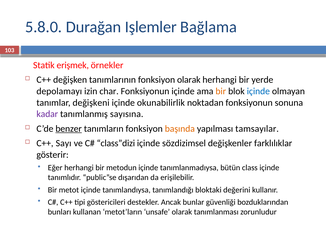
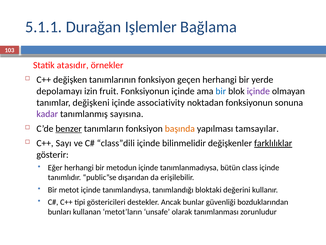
5.8.0: 5.8.0 -> 5.1.1 (44, 27)
erişmek: erişmek -> atasıdır (73, 65)
fonksiyon olarak: olarak -> geçen (189, 80)
char: char -> fruit (109, 91)
bir colour: orange -> blue (221, 91)
içinde colour: blue -> purple (258, 91)
okunabilirlik: okunabilirlik -> associativity (161, 102)
class”dizi: class”dizi -> class”dili (116, 143)
sözdizimsel: sözdizimsel -> bilinmelidir (184, 143)
farklılıklar underline: none -> present (273, 143)
